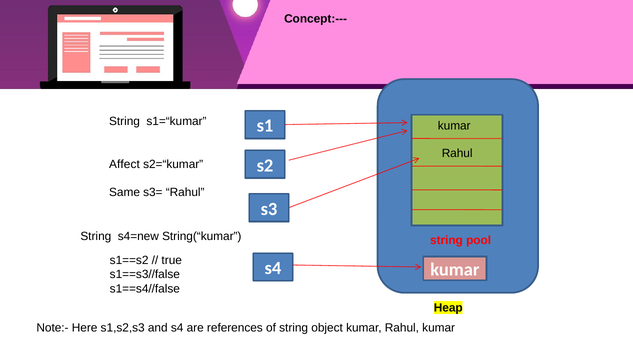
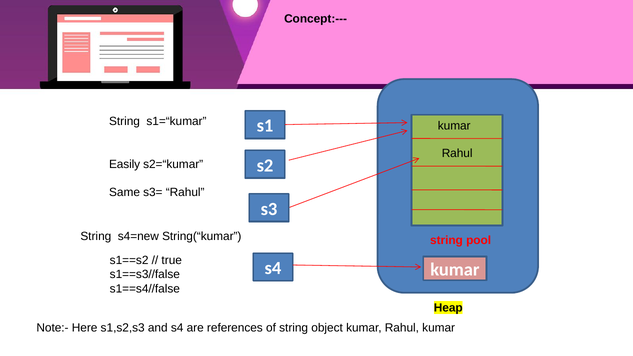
Affect: Affect -> Easily (125, 164)
